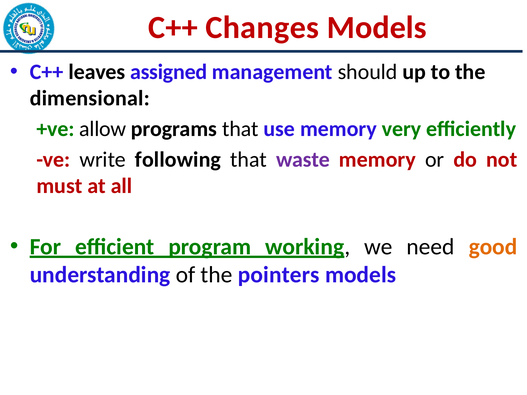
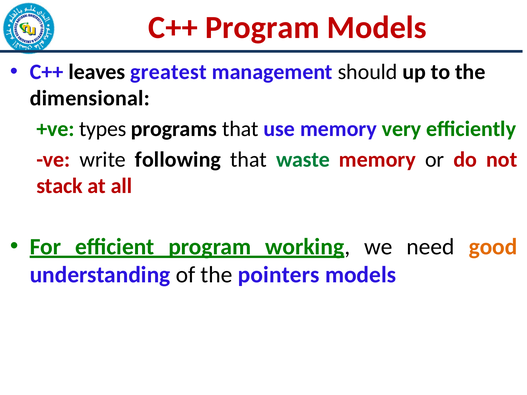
C++ Changes: Changes -> Program (262, 27)
assigned: assigned -> greatest (169, 72)
allow: allow -> types (103, 129)
waste colour: purple -> green (303, 160)
must: must -> stack (60, 186)
